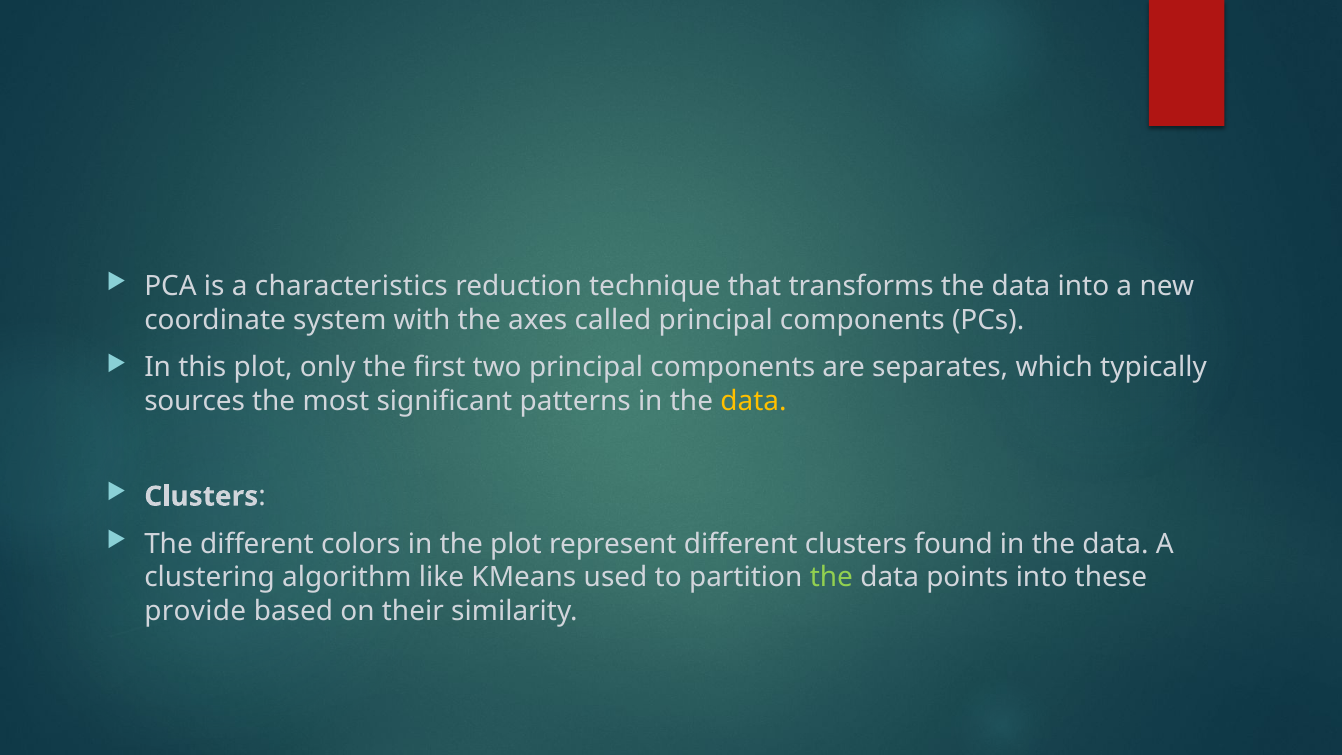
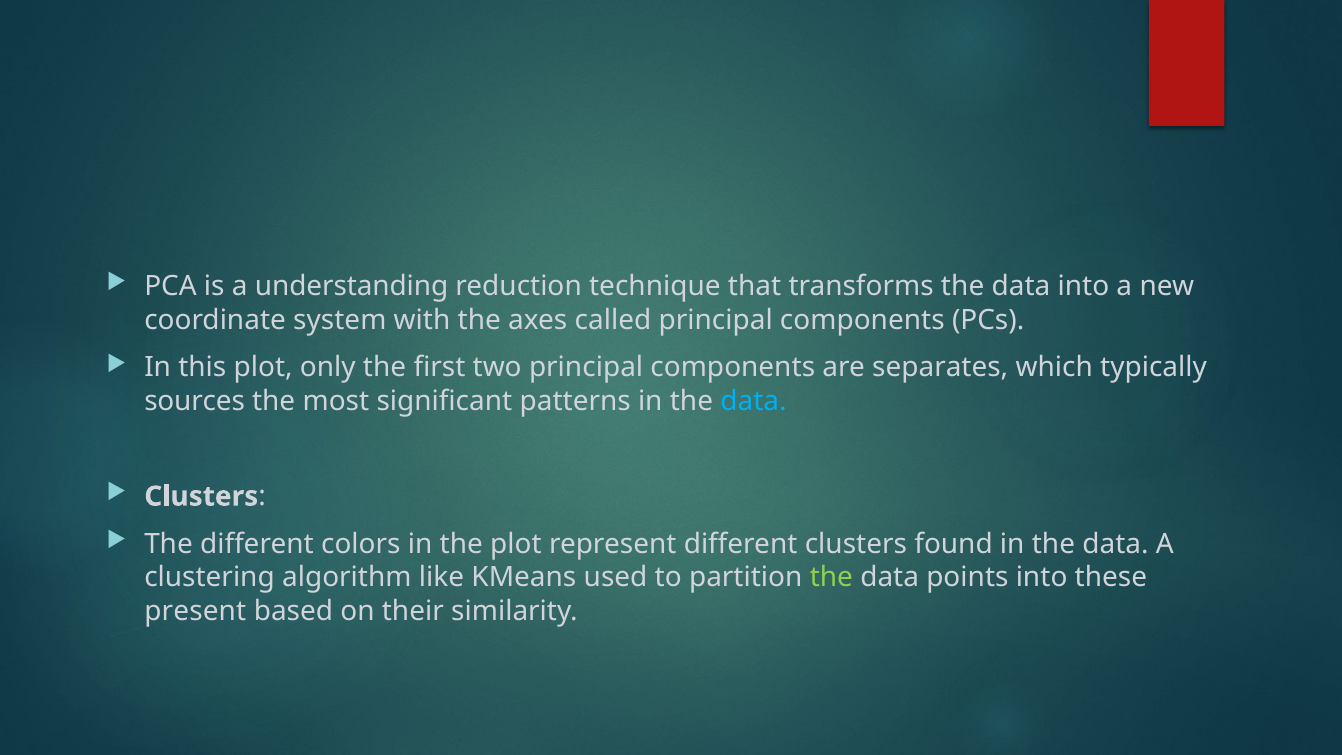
characteristics: characteristics -> understanding (352, 287)
data colour: yellow -> light blue (754, 401)
provide: provide -> present (195, 611)
